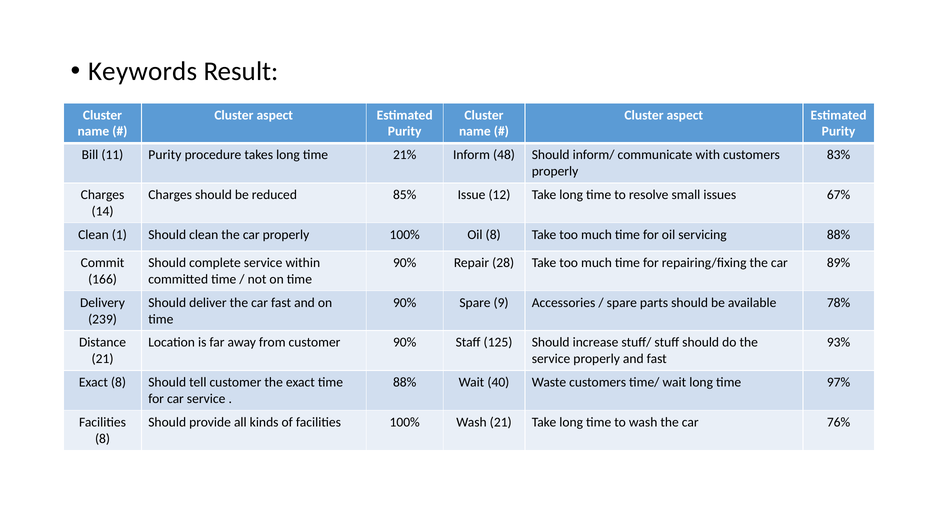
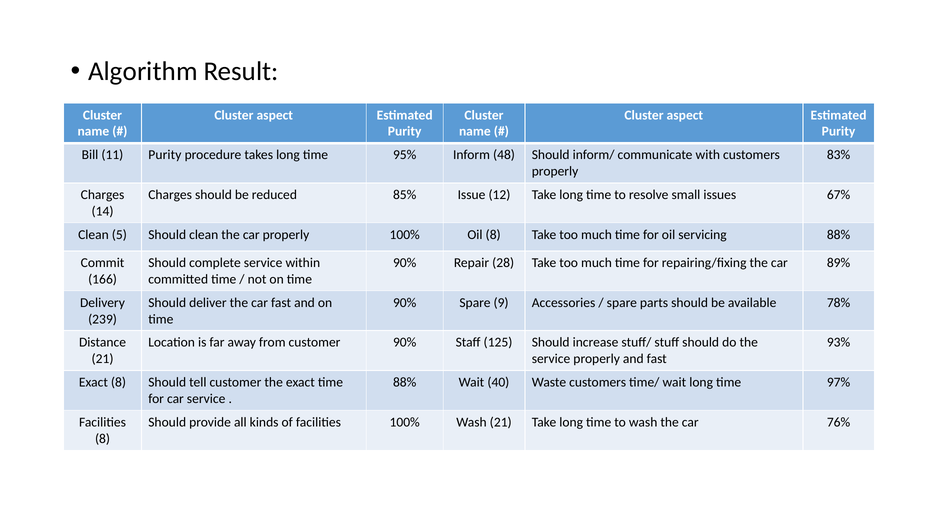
Keywords: Keywords -> Algorithm (143, 72)
21%: 21% -> 95% (405, 155)
1: 1 -> 5 (119, 235)
